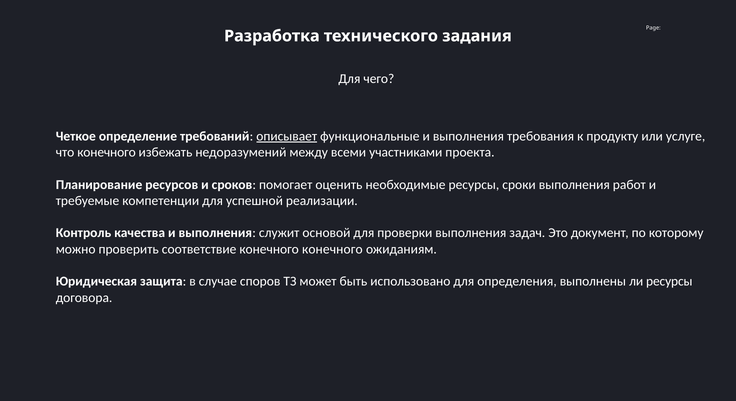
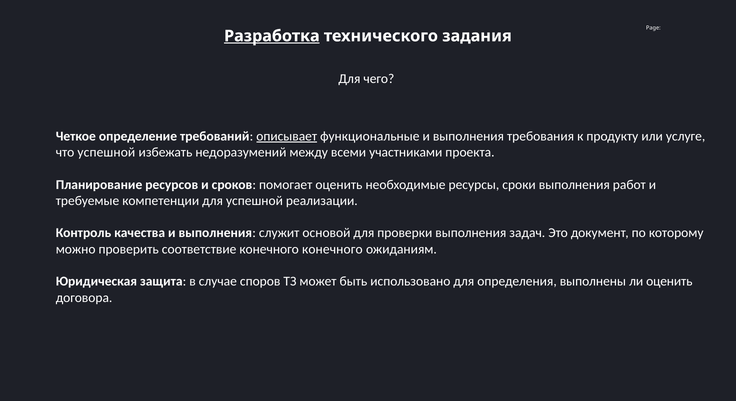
Разработка underline: none -> present (272, 36)
что конечного: конечного -> успешной (106, 152)
ли ресурсы: ресурсы -> оценить (669, 282)
